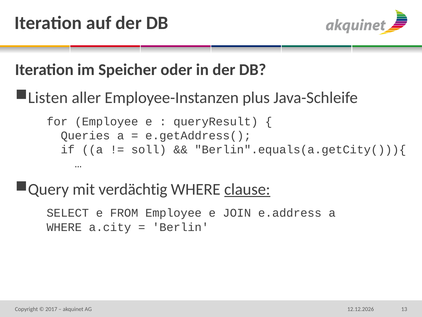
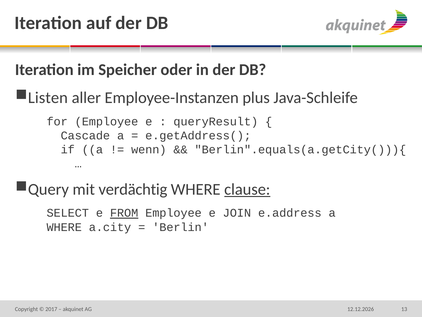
Queries: Queries -> Cascade (85, 135)
soll: soll -> wenn (149, 149)
FROM underline: none -> present (124, 213)
